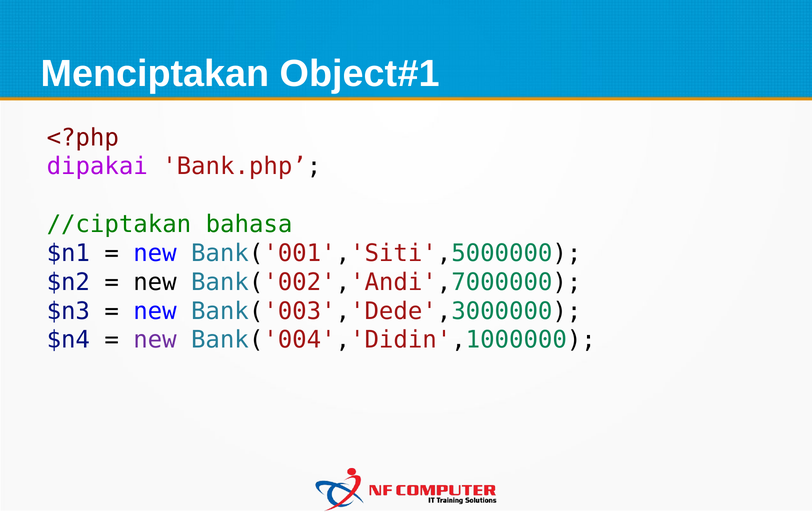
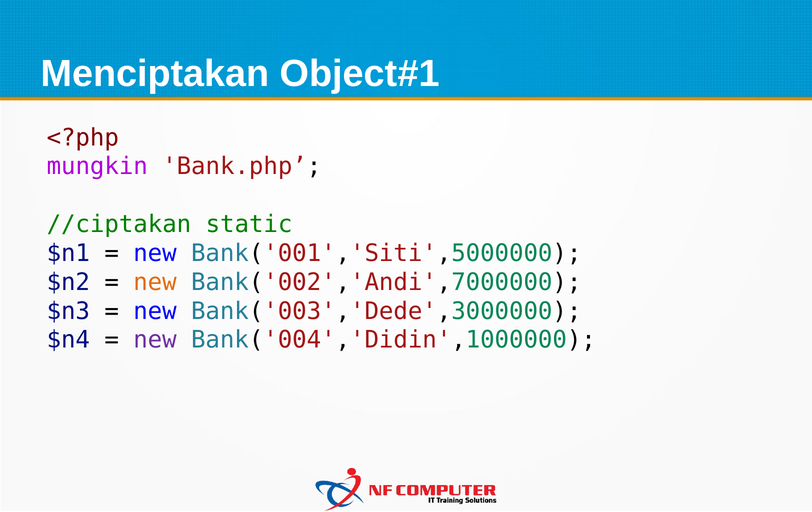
dipakai: dipakai -> mungkin (97, 166)
bahasa: bahasa -> static (249, 224)
new colour: black -> orange (155, 282)
